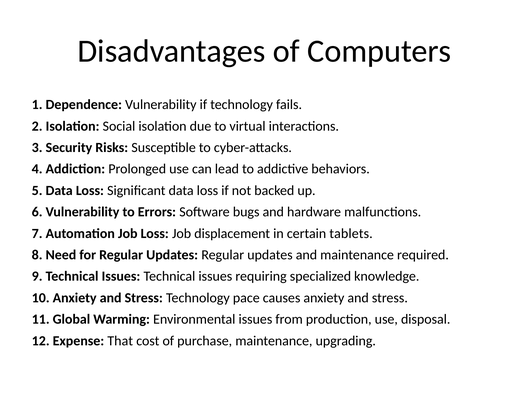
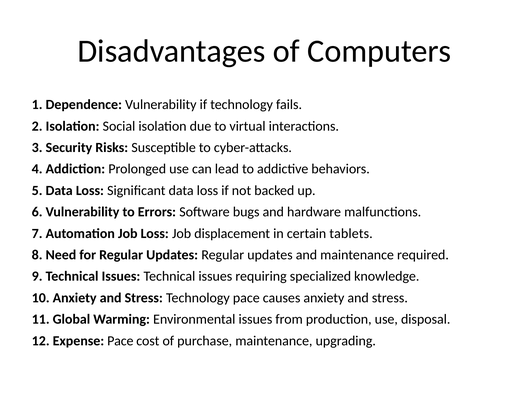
Expense That: That -> Pace (120, 341)
